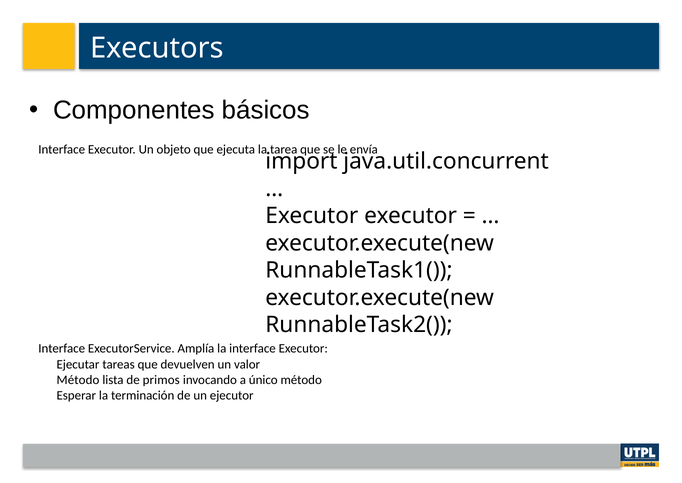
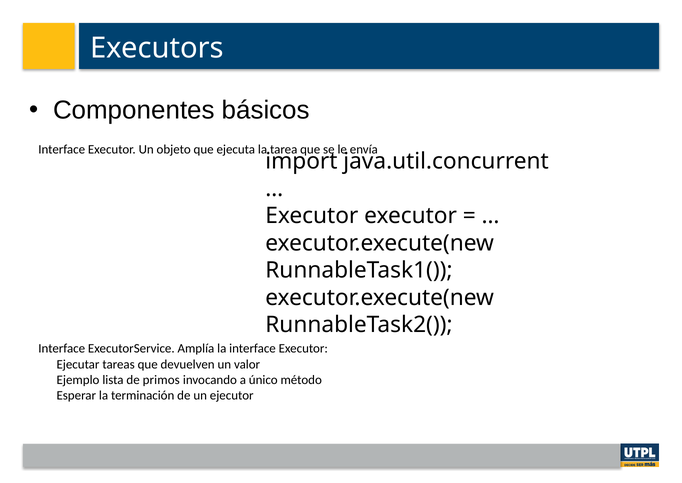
Método: Método -> Ejemplo (78, 379)
